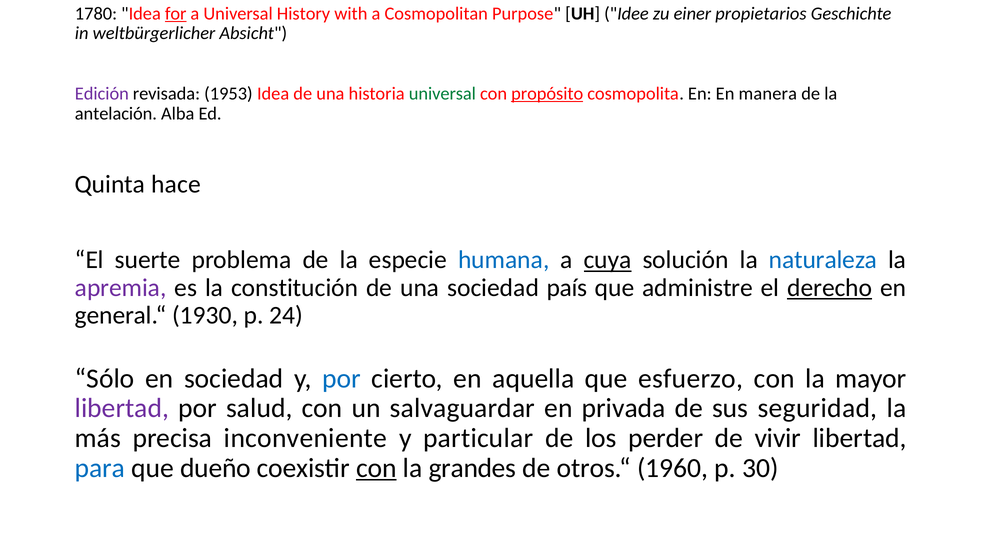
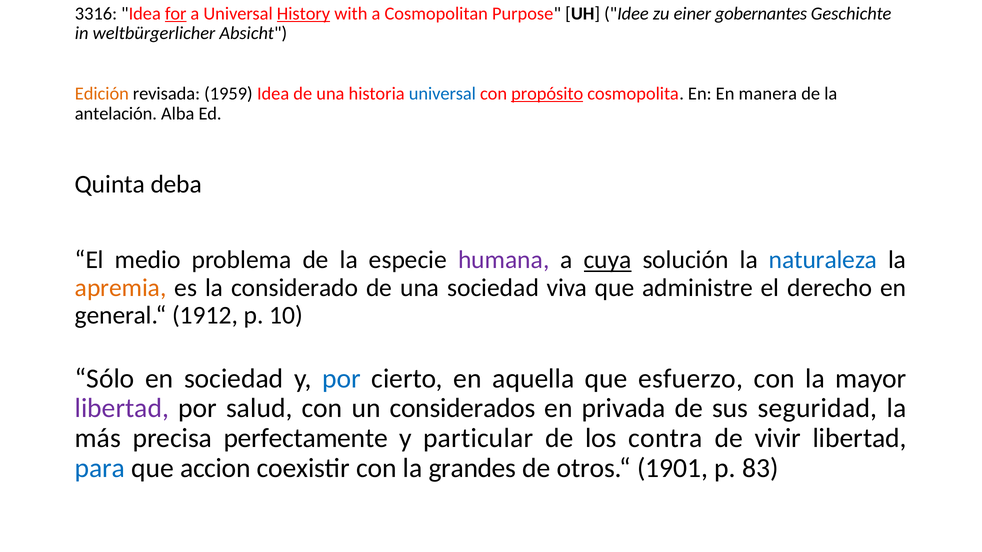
1780: 1780 -> 3316 (96, 14)
History underline: none -> present (303, 14)
propietarios: propietarios -> gobernantes (761, 14)
Edición colour: purple -> orange (102, 94)
1953: 1953 -> 1959 (228, 94)
universal colour: green -> blue (442, 94)
hace: hace -> deba (176, 185)
suerte: suerte -> medio (148, 260)
humana colour: blue -> purple (504, 260)
apremia colour: purple -> orange (121, 288)
constitución: constitución -> considerado (295, 288)
país: país -> viva (567, 288)
derecho underline: present -> none (830, 288)
1930: 1930 -> 1912 (205, 315)
24: 24 -> 10 (286, 315)
salvaguardar: salvaguardar -> considerados (463, 409)
inconveniente: inconveniente -> perfectamente (306, 438)
perder: perder -> contra (666, 438)
dueño: dueño -> accion (215, 468)
con underline: present -> none (376, 468)
1960: 1960 -> 1901 (673, 468)
30: 30 -> 83 (760, 468)
